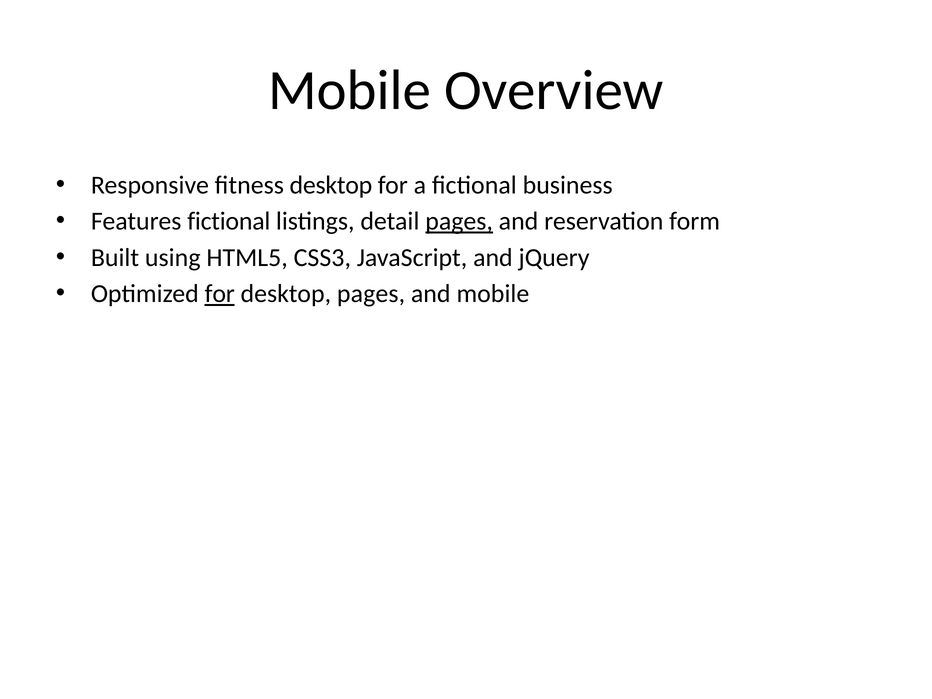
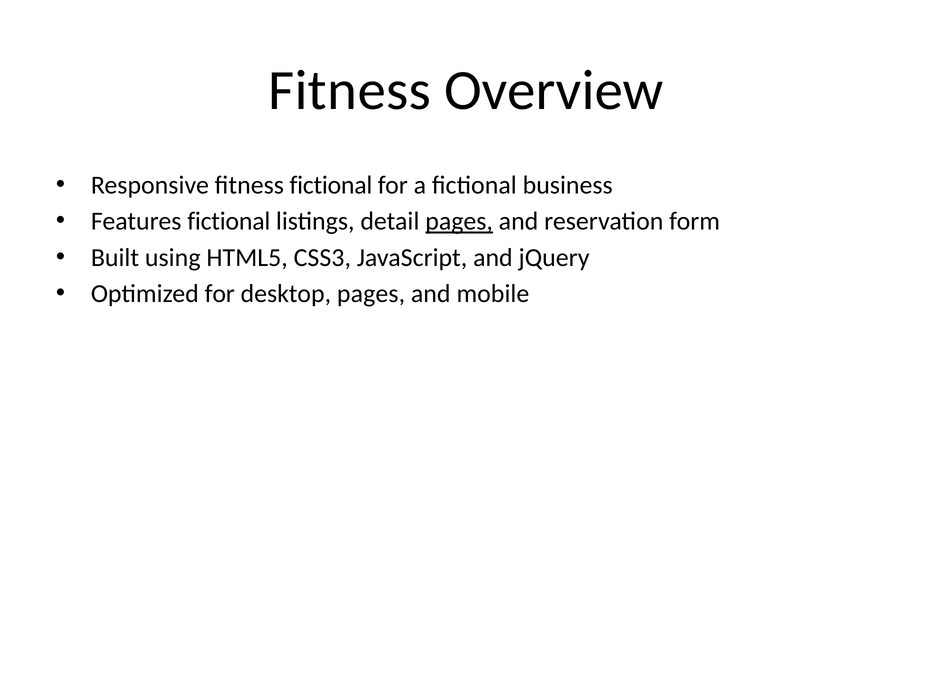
Mobile: Mobile -> Fitness (350, 90)
fitness desktop: desktop -> fictional (331, 185)
for underline: present -> none (220, 294)
